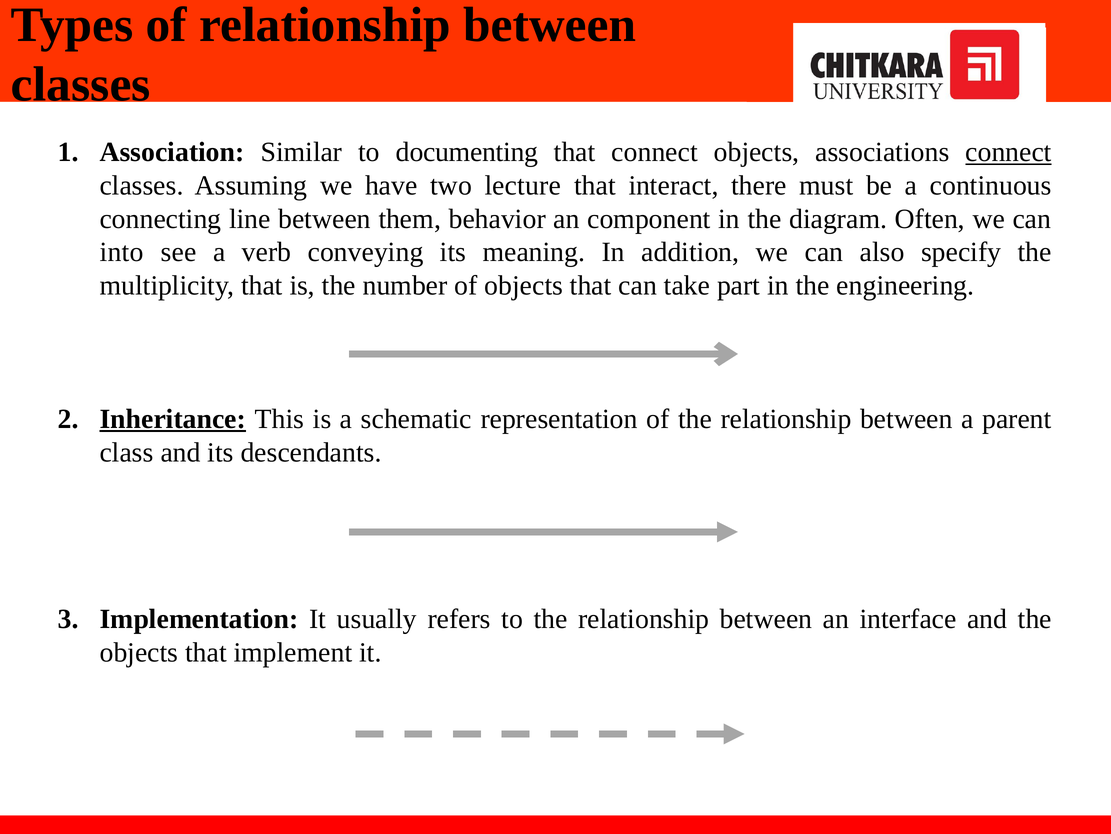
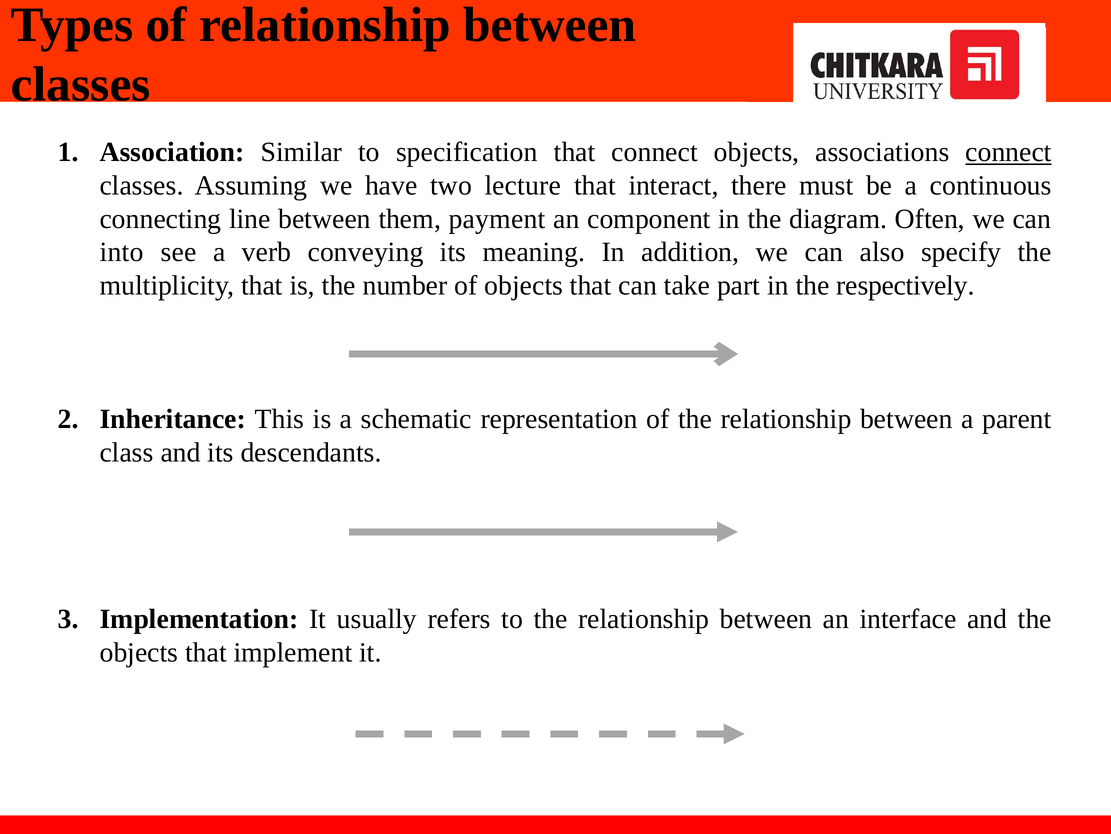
documenting: documenting -> specification (467, 152)
behavior: behavior -> payment (497, 219)
engineering: engineering -> respectively (905, 285)
Inheritance underline: present -> none (173, 419)
